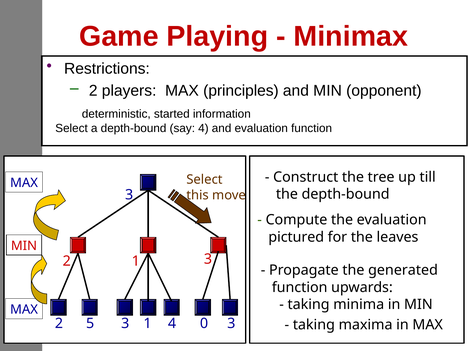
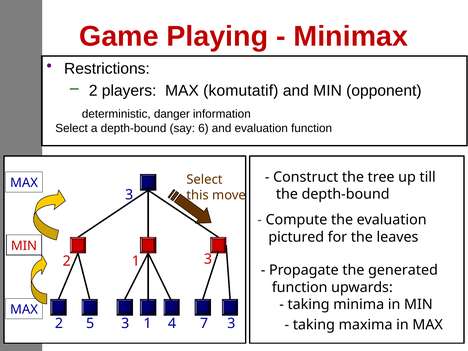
principles: principles -> komutatif (241, 91)
started: started -> danger (172, 114)
say 4: 4 -> 6 (203, 128)
0: 0 -> 7 (204, 324)
